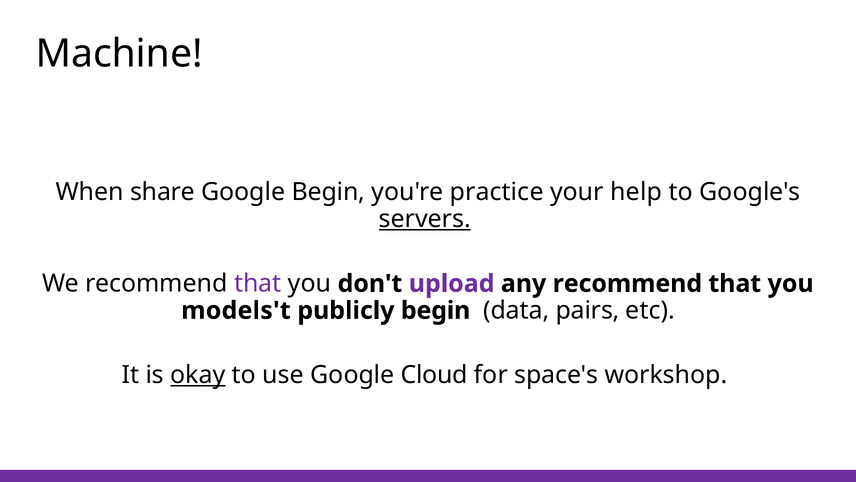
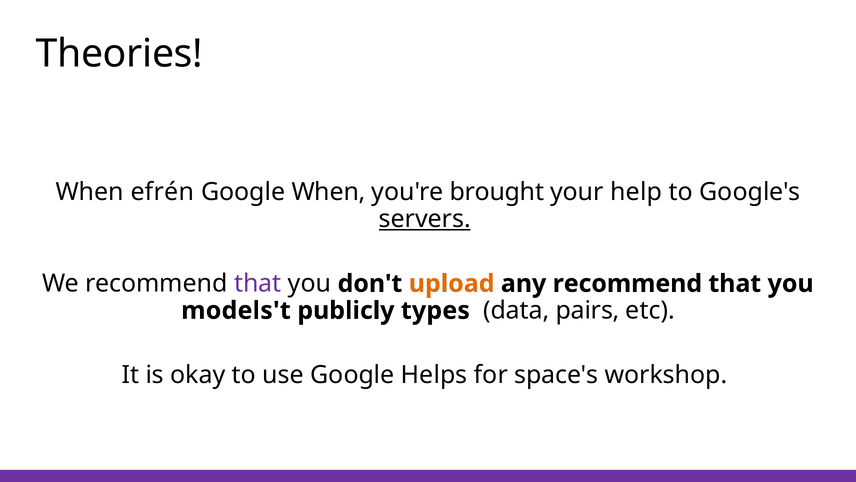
Machine: Machine -> Theories (119, 54)
share: share -> efrén (162, 192)
Google Begin: Begin -> When (328, 192)
practice: practice -> brought (497, 192)
upload colour: purple -> orange (452, 283)
publicly begin: begin -> types (435, 310)
okay underline: present -> none (198, 375)
Cloud: Cloud -> Helps (434, 375)
